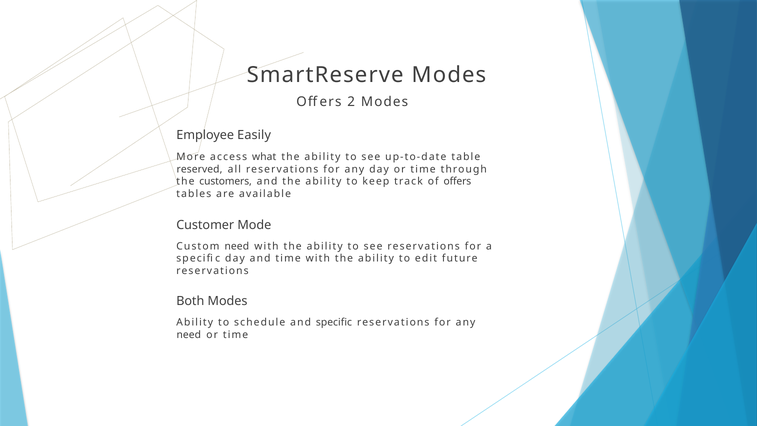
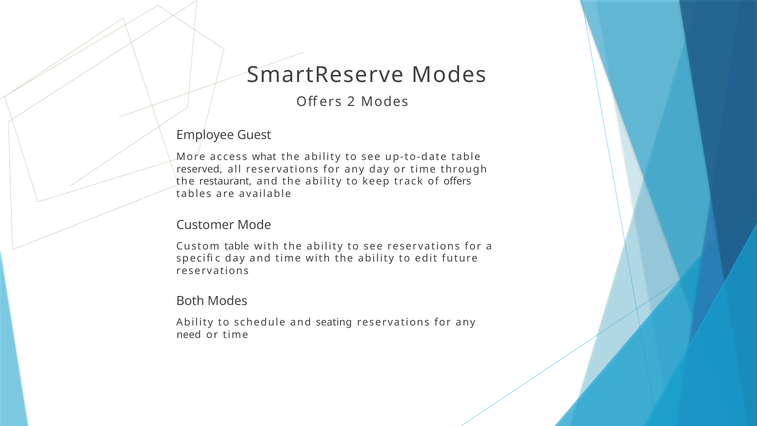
Easily: Easily -> Guest (254, 135)
customers: customers -> restaurant (226, 181)
Custom need: need -> table (237, 246)
and specific: specific -> seating (334, 322)
